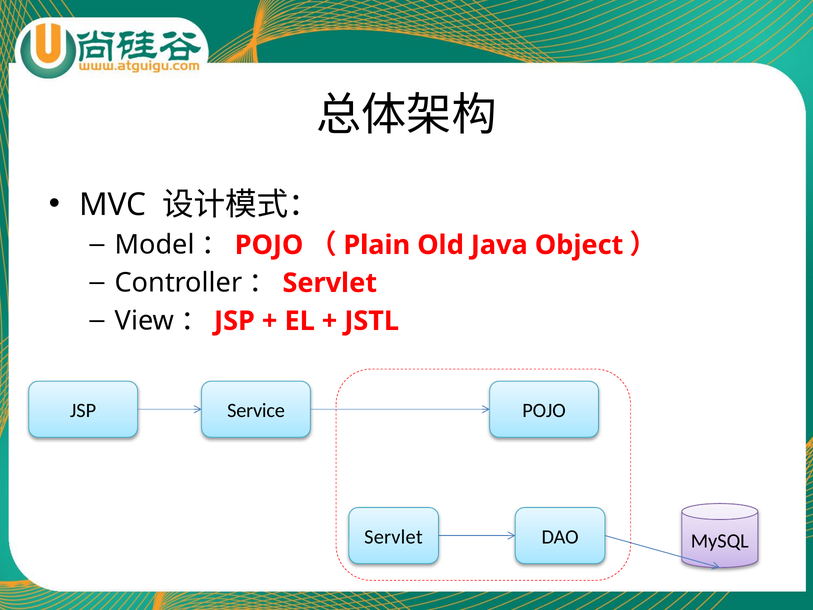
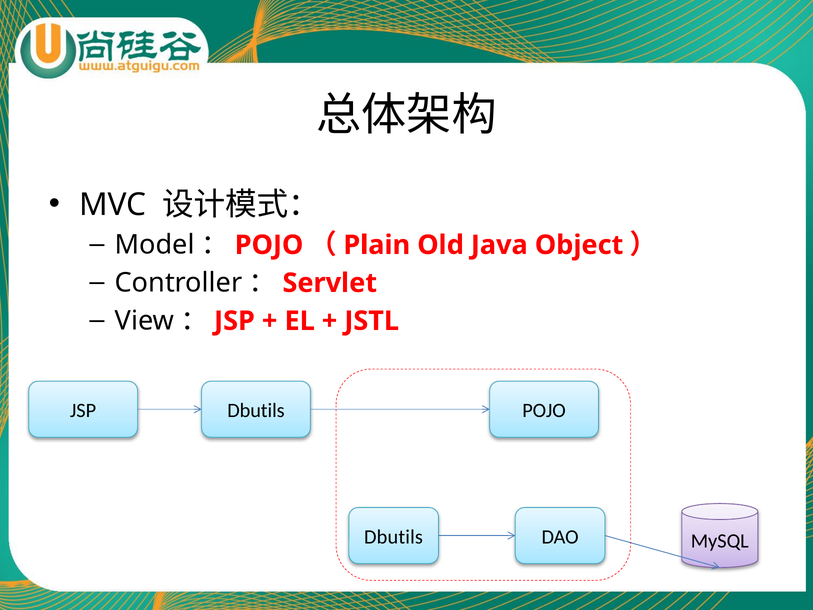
JSP Service: Service -> Dbutils (256, 410)
Servlet: Servlet -> Dbutils (393, 537)
